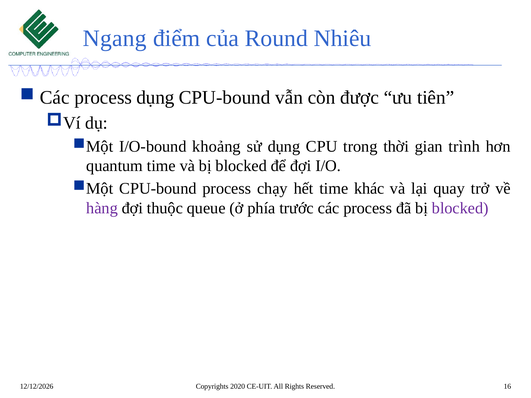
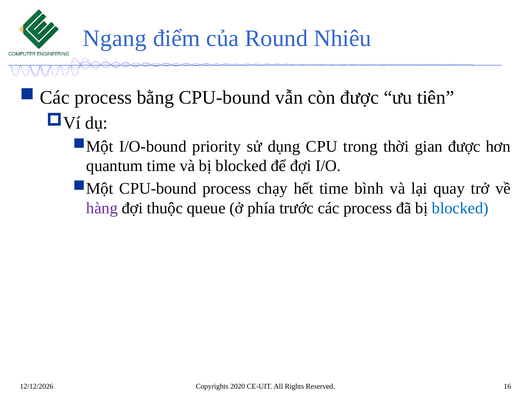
process dụng: dụng -> bằng (155, 98)
khoảng: khoảng -> priority (217, 147)
gian trình: trình -> được (464, 147)
khác: khác -> bình (369, 189)
blocked colour: purple -> blue (460, 208)
